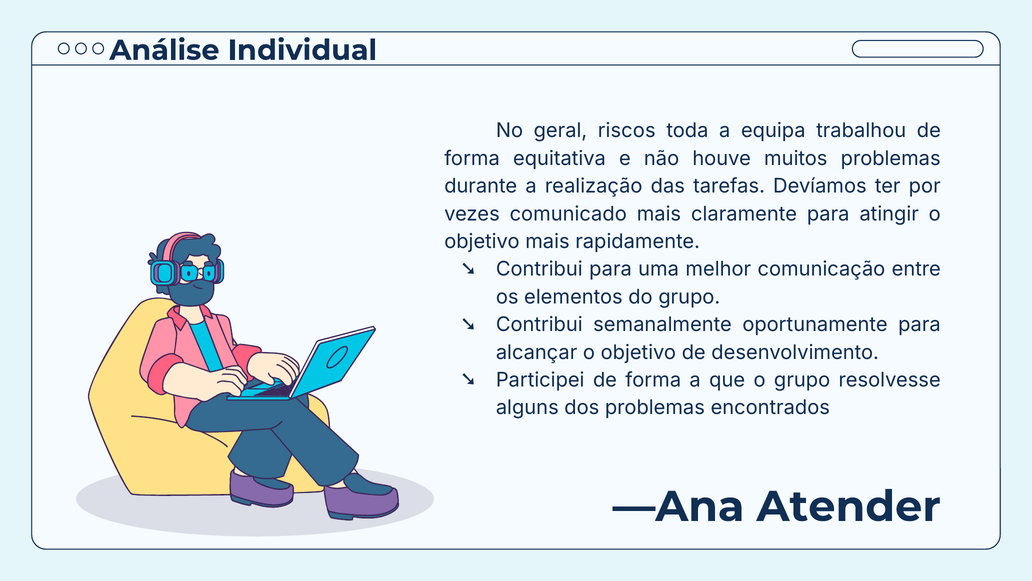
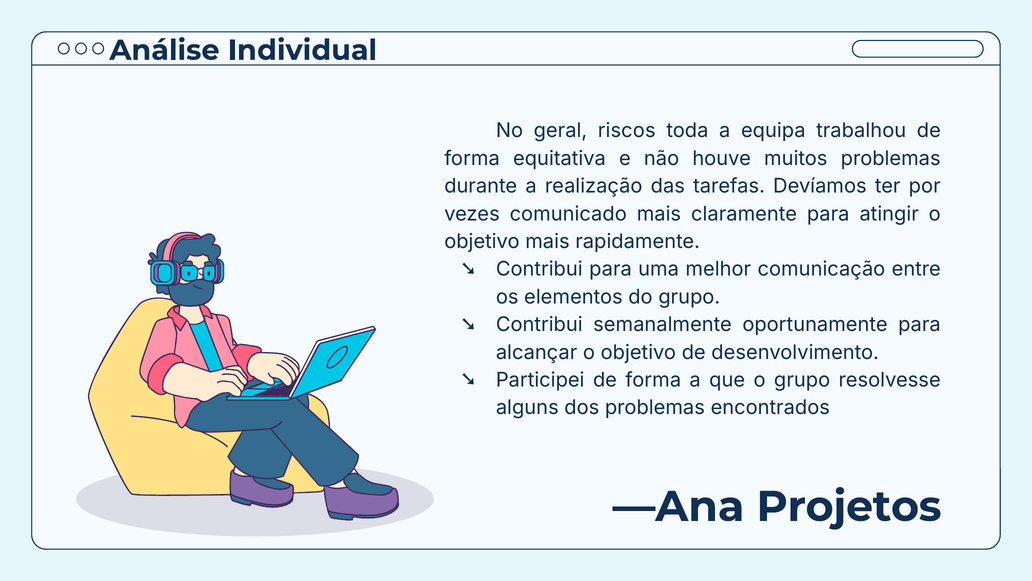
Atender: Atender -> Projetos (849, 506)
